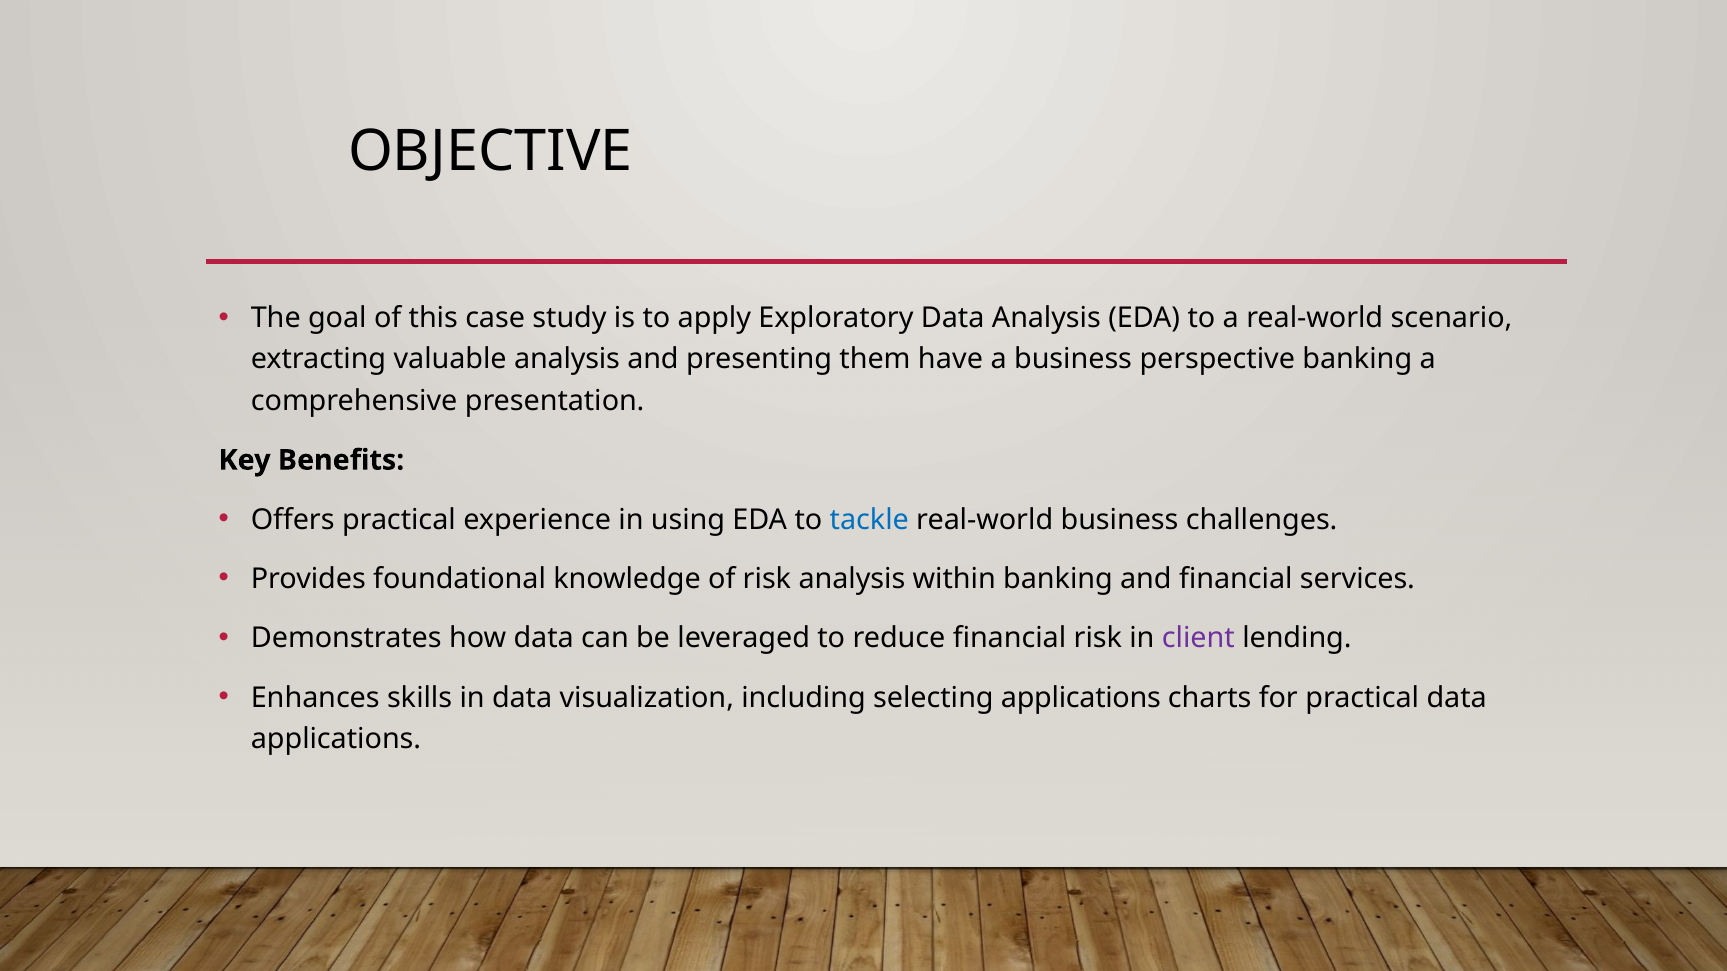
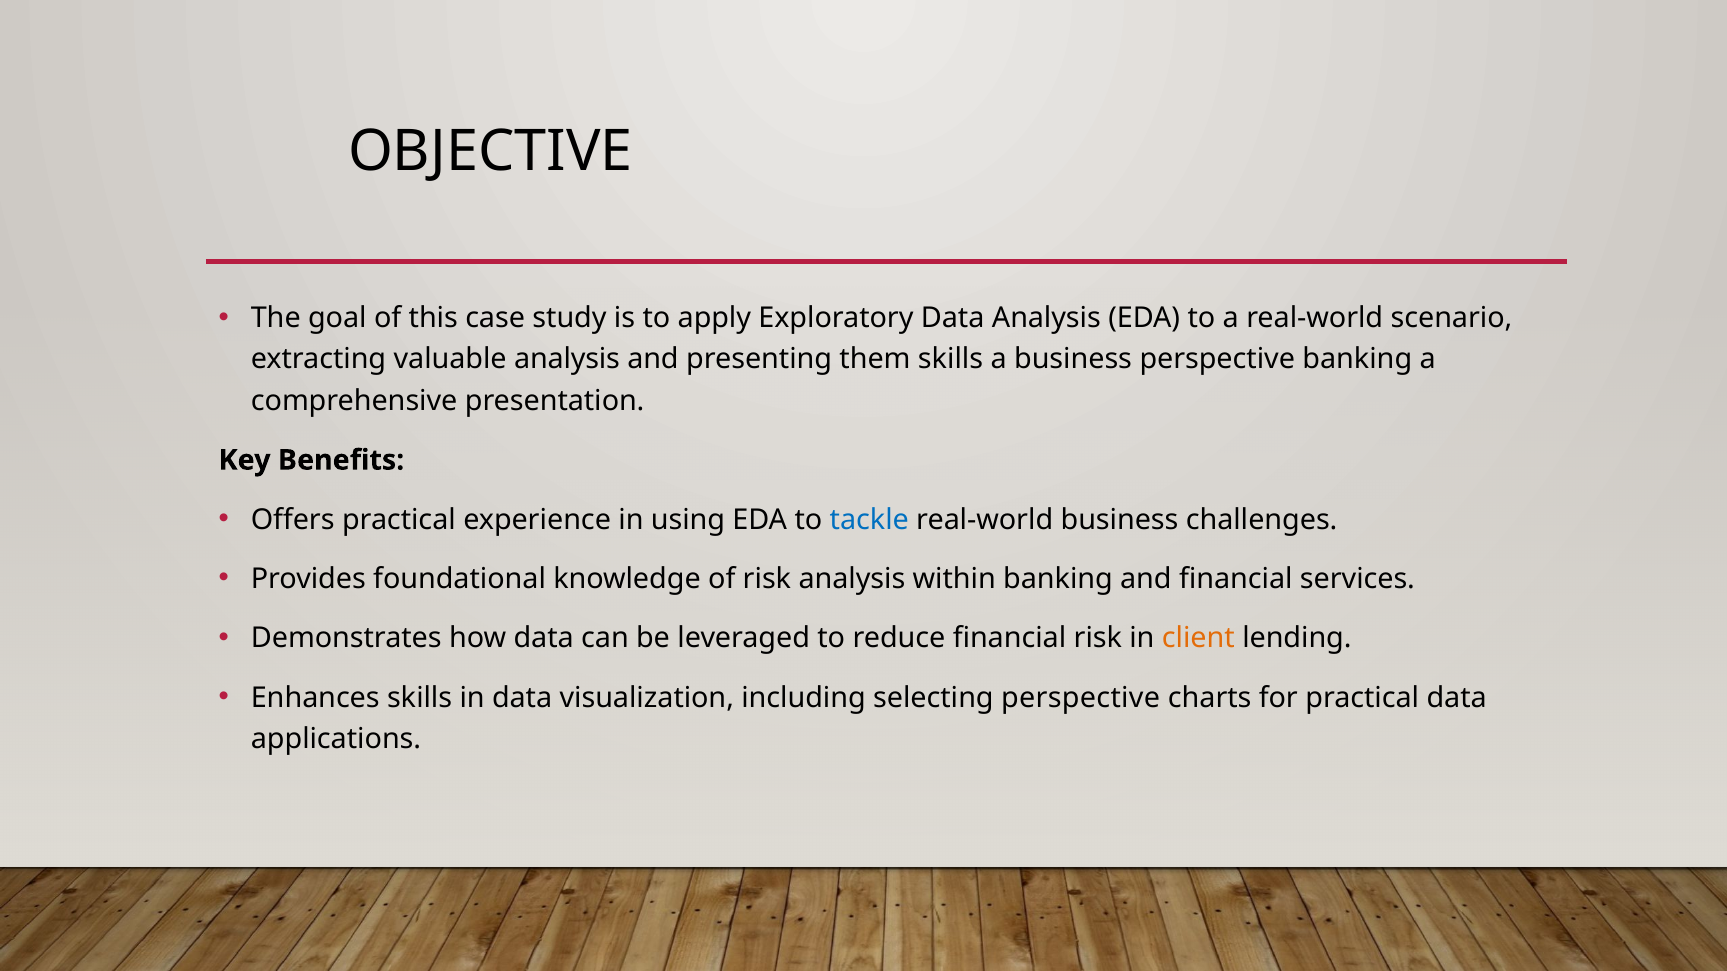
them have: have -> skills (951, 360)
client colour: purple -> orange (1198, 639)
selecting applications: applications -> perspective (1081, 698)
